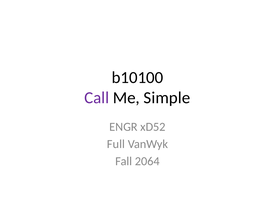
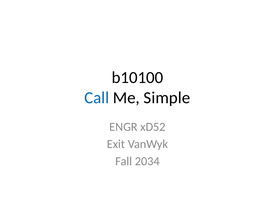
Call colour: purple -> blue (97, 97)
Full: Full -> Exit (116, 144)
2064: 2064 -> 2034 (147, 161)
